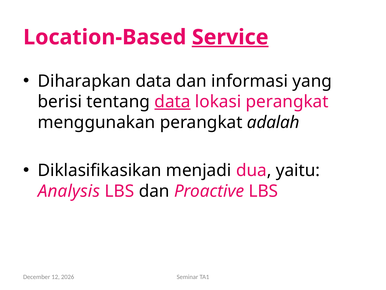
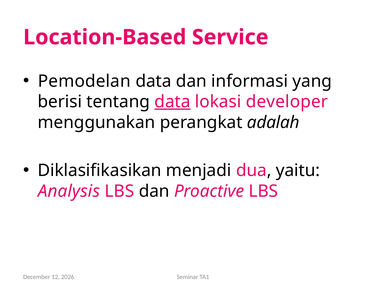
Service underline: present -> none (230, 37)
Diharapkan: Diharapkan -> Pemodelan (84, 81)
lokasi perangkat: perangkat -> developer (287, 102)
